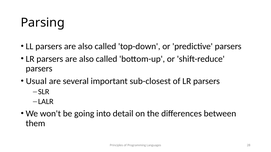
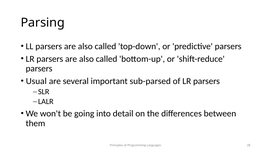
sub-closest: sub-closest -> sub-parsed (150, 81)
